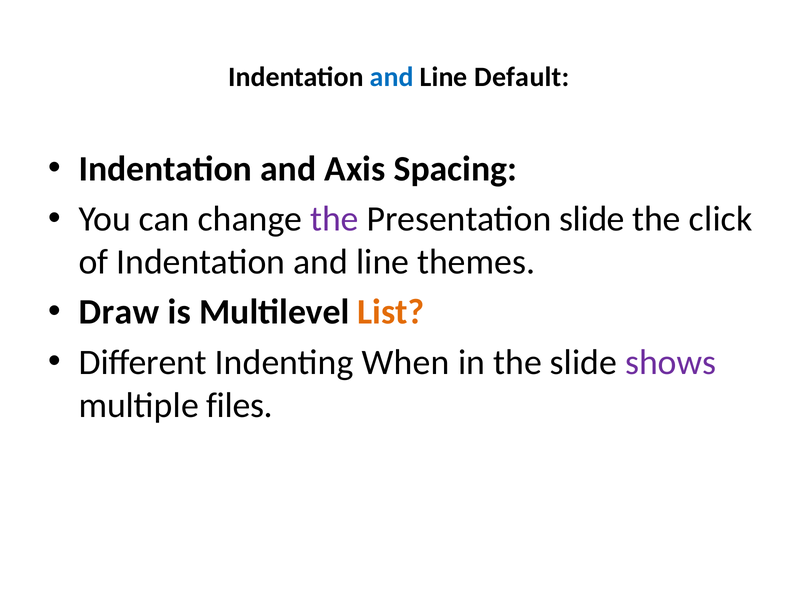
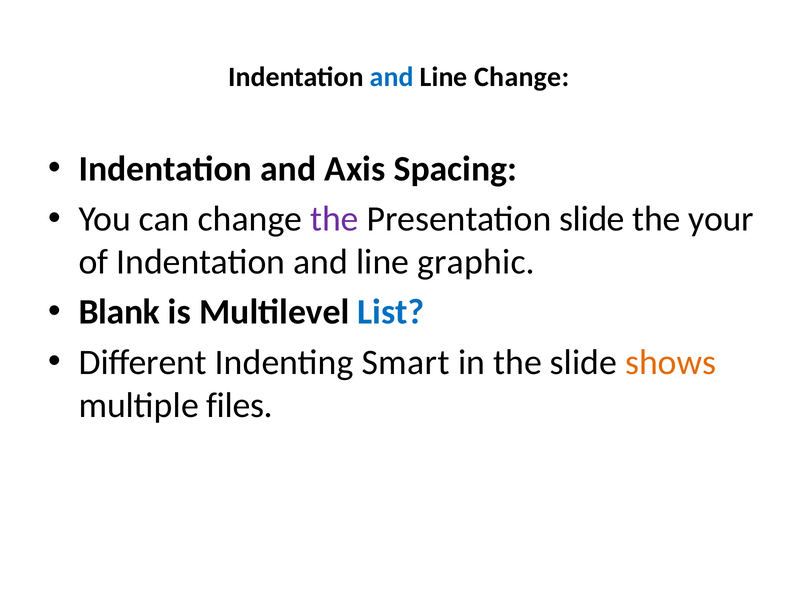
Line Default: Default -> Change (522, 77)
click: click -> your (721, 219)
themes: themes -> graphic (476, 262)
Draw: Draw -> Blank (119, 312)
List colour: orange -> blue (391, 312)
When: When -> Smart (406, 362)
shows colour: purple -> orange (671, 362)
